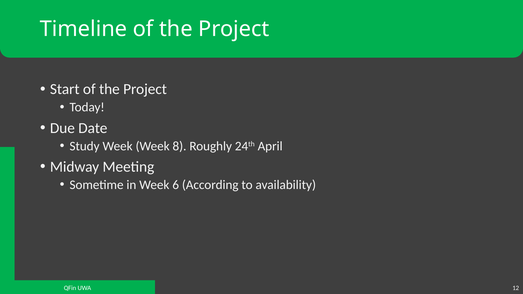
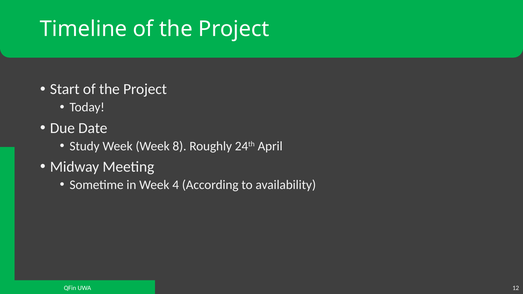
6: 6 -> 4 (176, 185)
